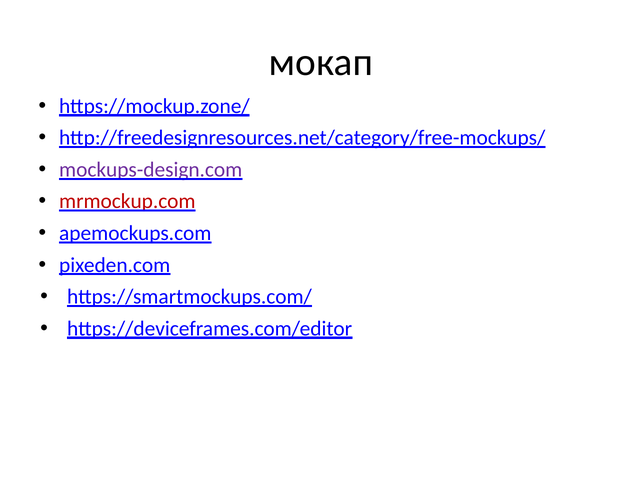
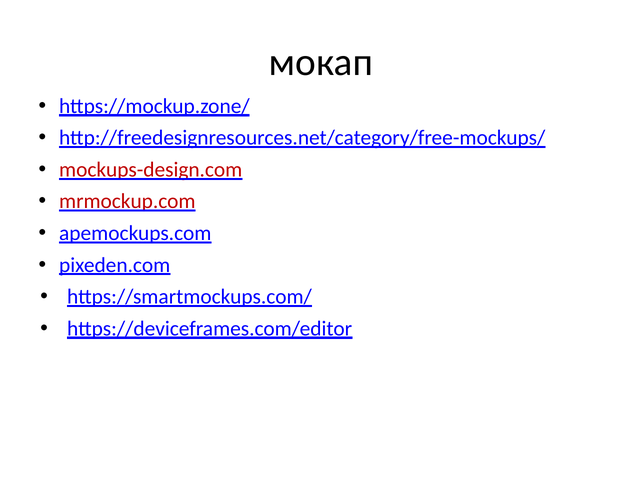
mockups-design.com colour: purple -> red (151, 170)
